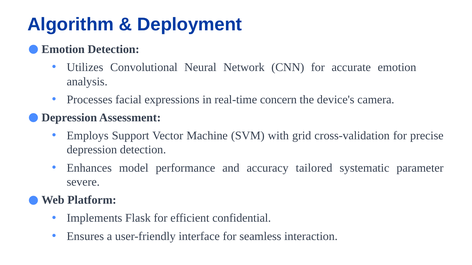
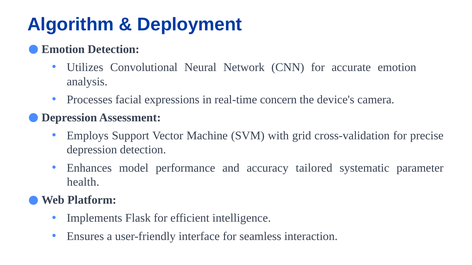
severe: severe -> health (83, 182)
confidential: confidential -> intelligence (242, 219)
